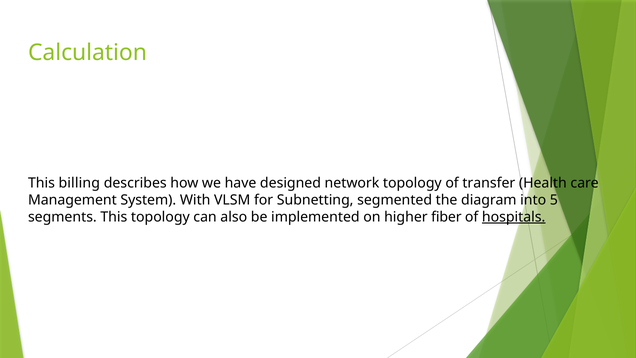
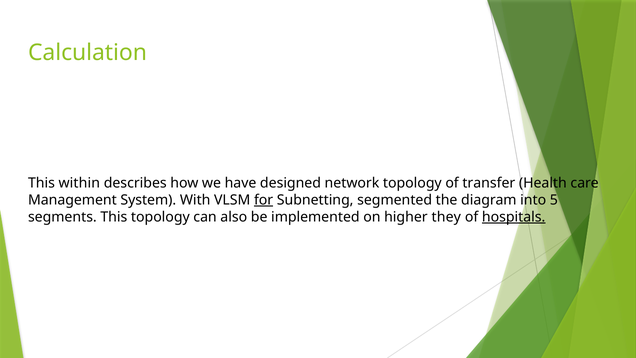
billing: billing -> within (79, 183)
for underline: none -> present (264, 200)
fiber: fiber -> they (446, 217)
